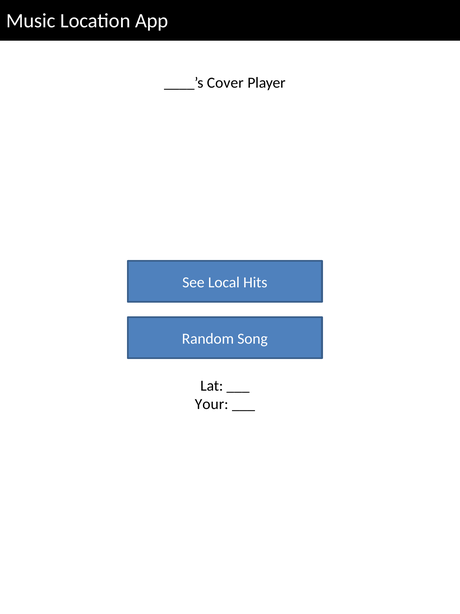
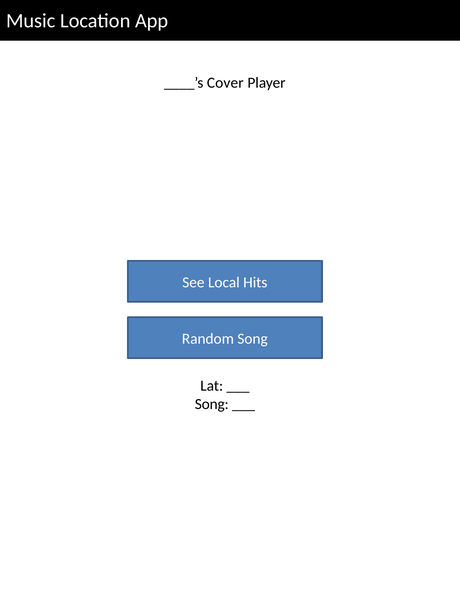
Your: Your -> Song (212, 404)
